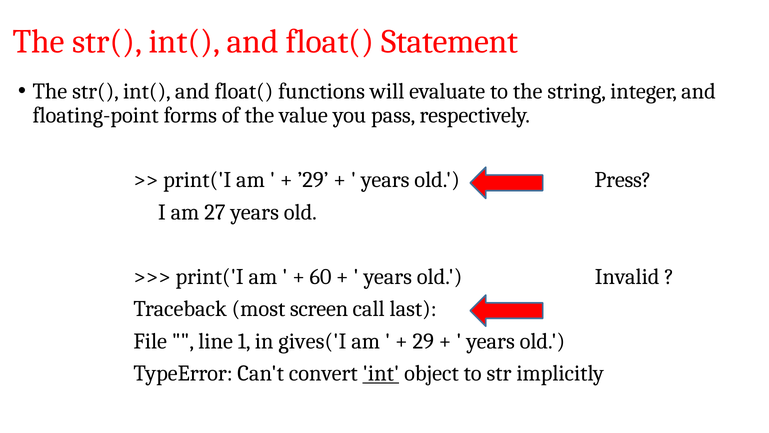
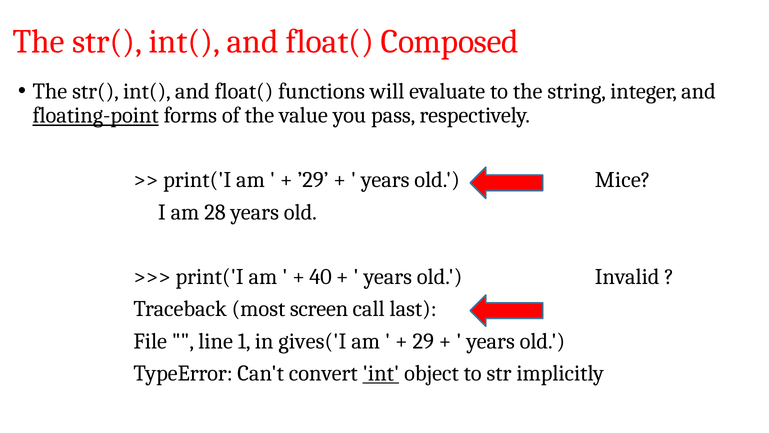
Statement: Statement -> Composed (450, 42)
floating-point underline: none -> present (96, 115)
Press: Press -> Mice (623, 180)
27: 27 -> 28 (215, 212)
60: 60 -> 40 (321, 276)
